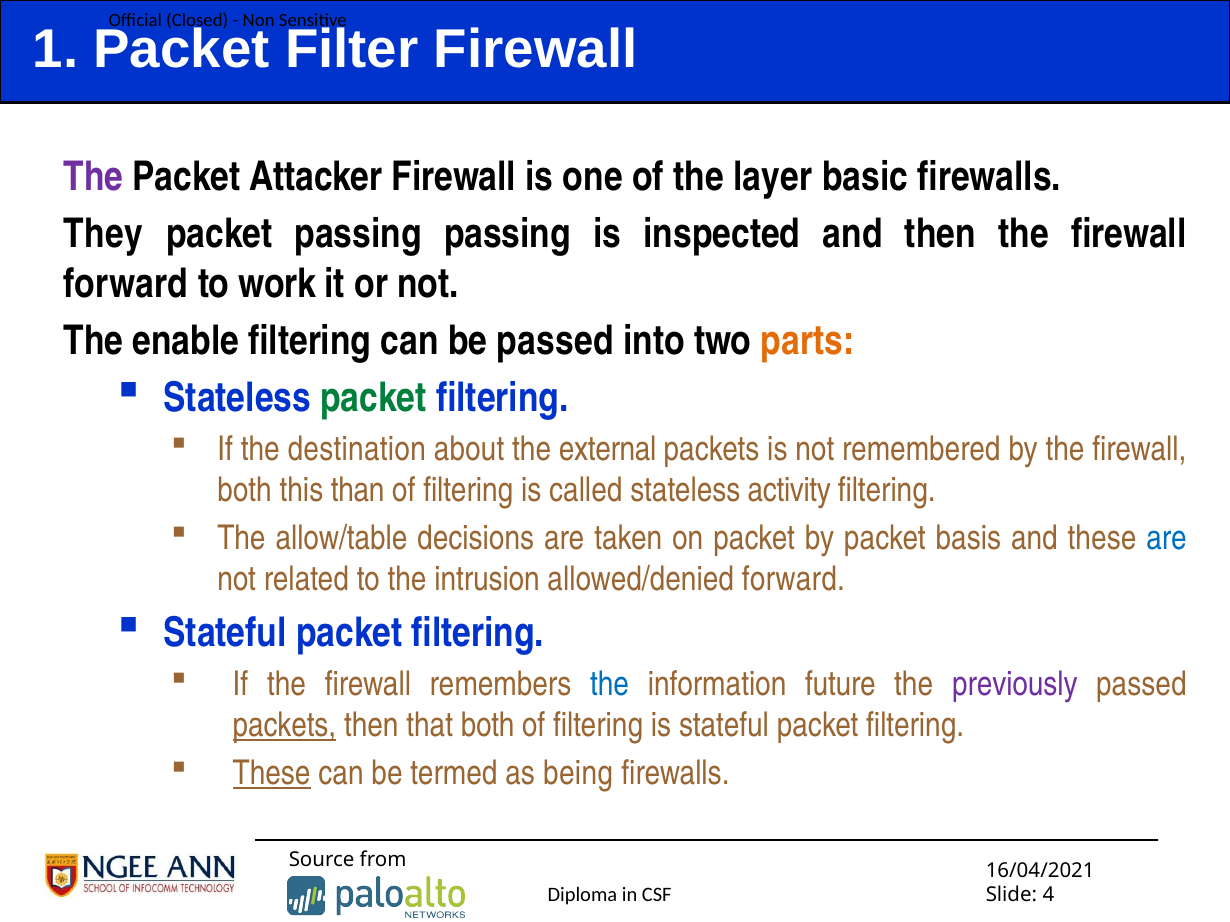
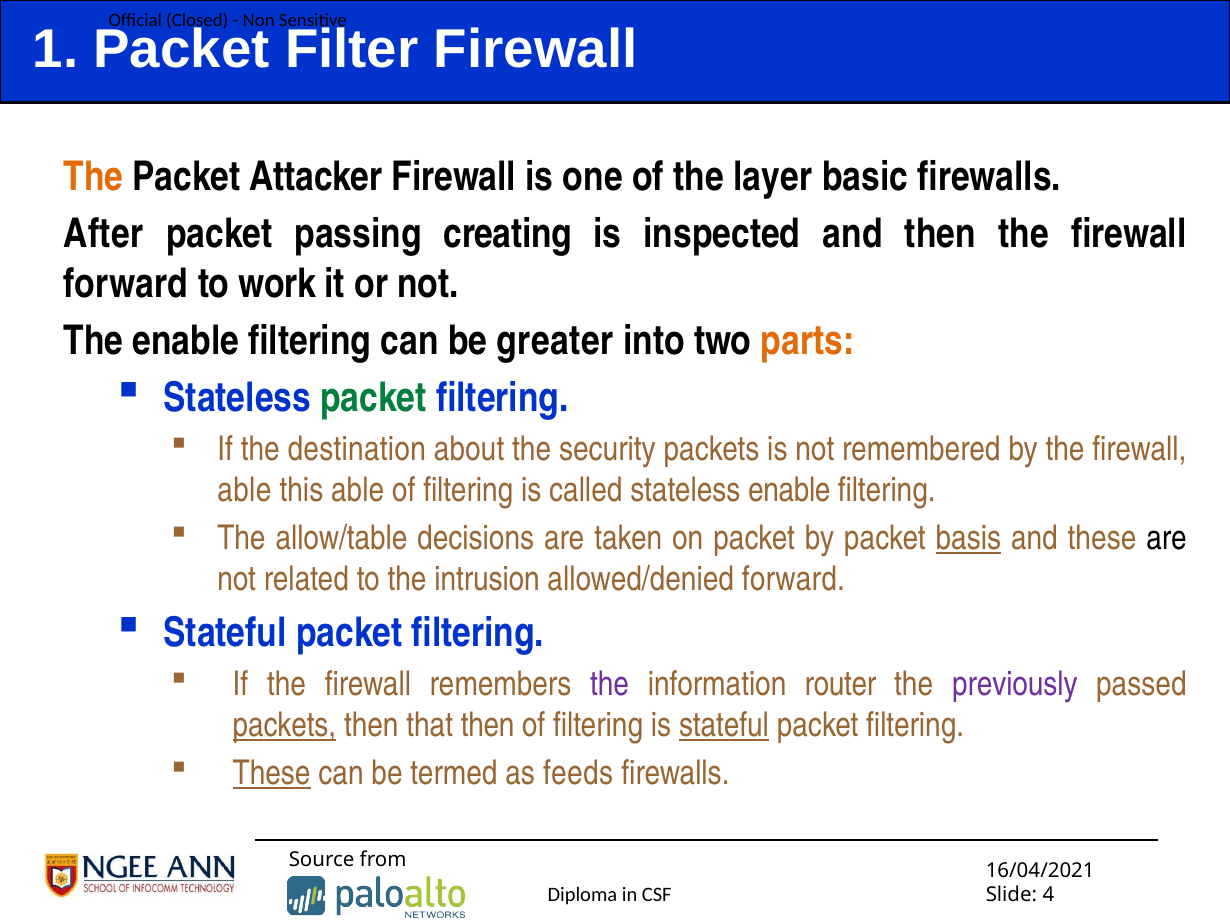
The colour: purple -> orange (93, 177)
They: They -> After (103, 234)
passing passing: passing -> creating (508, 234)
be passed: passed -> greater (555, 341)
external: external -> security (607, 450)
both: both -> able (244, 491)
this than: than -> able (358, 491)
stateless activity: activity -> enable (789, 491)
basis underline: none -> present (968, 539)
are colour: blue -> black (1166, 539)
the colour: blue -> purple (610, 685)
future: future -> router (840, 685)
that both: both -> then (488, 726)
stateful underline: none -> present (724, 726)
being: being -> feeds (578, 774)
